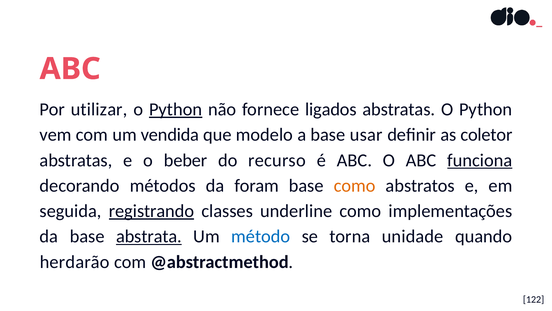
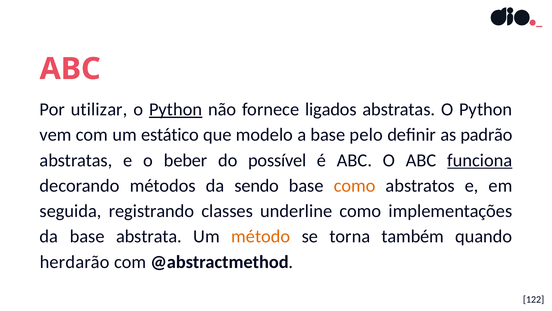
vendida: vendida -> estático (170, 135)
usar: usar -> pelo (366, 135)
coletor: coletor -> padrão (487, 135)
recurso: recurso -> possível (277, 160)
foram: foram -> sendo (257, 185)
registrando underline: present -> none (152, 211)
abstrata underline: present -> none (149, 236)
método colour: blue -> orange (261, 236)
unidade: unidade -> também (413, 236)
